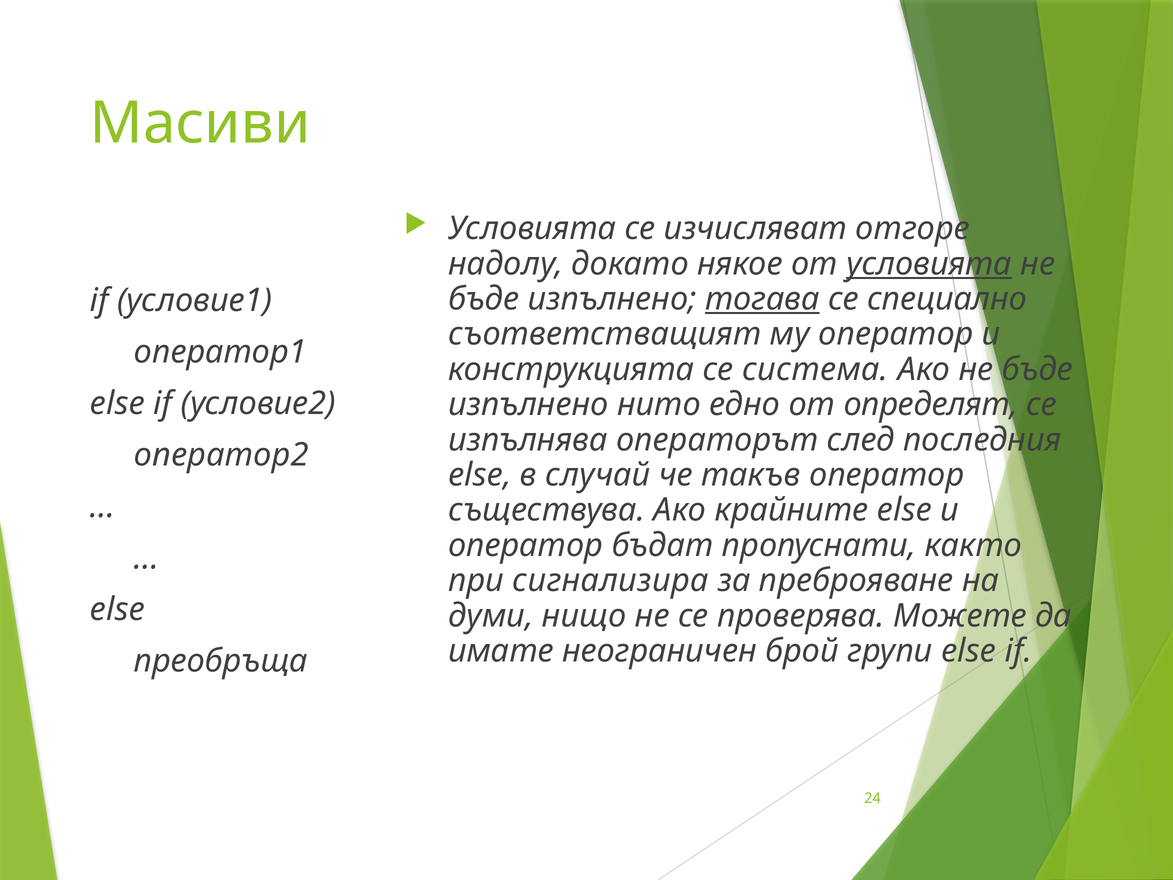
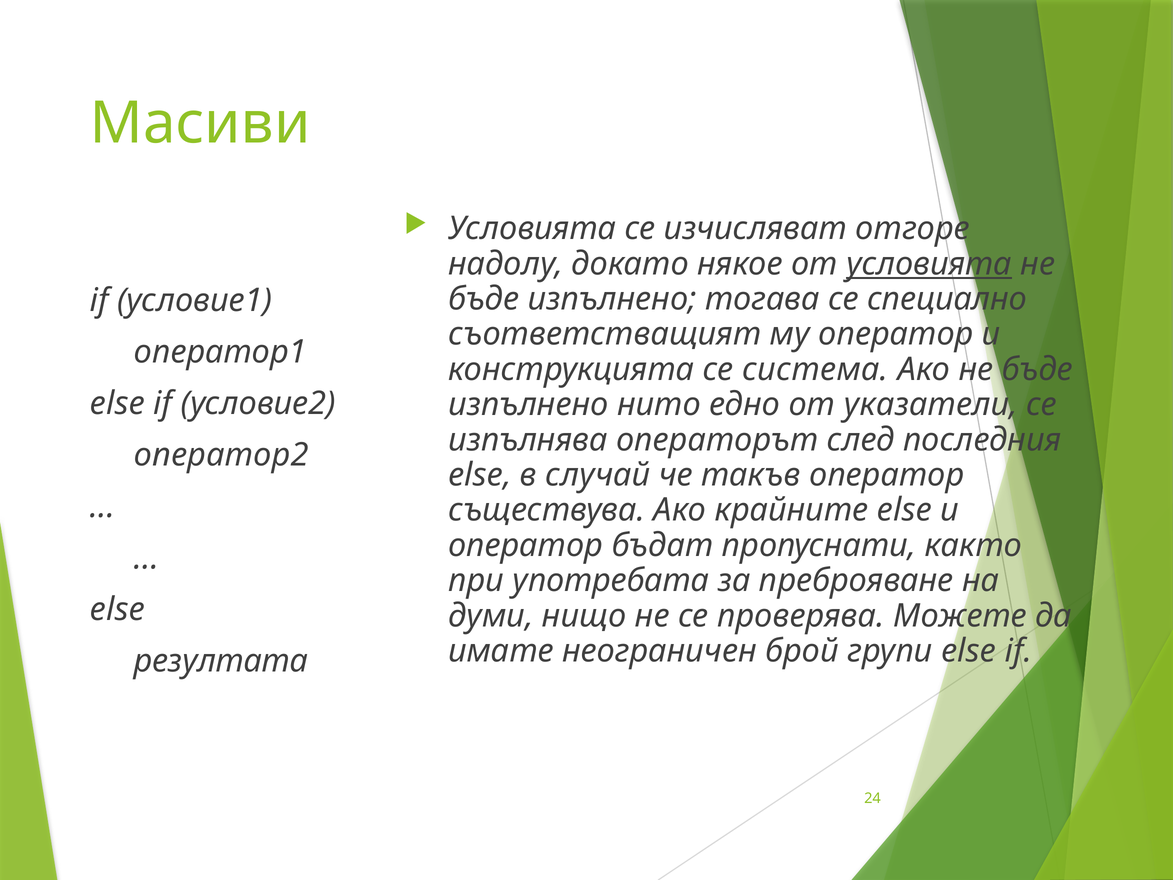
тогава underline: present -> none (762, 299)
определят: определят -> указатели (931, 405)
сигнализира: сигнализира -> употребата (611, 580)
преобръща: преобръща -> резултата (221, 661)
